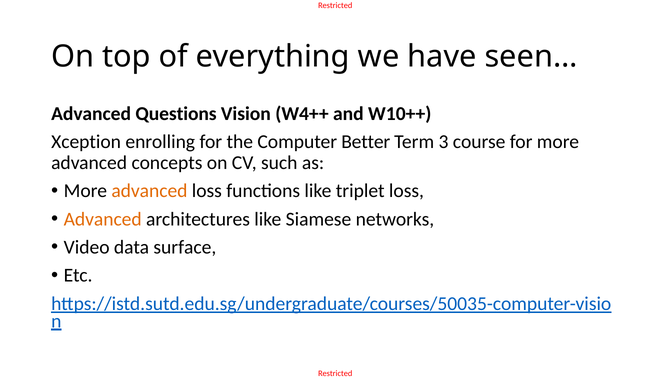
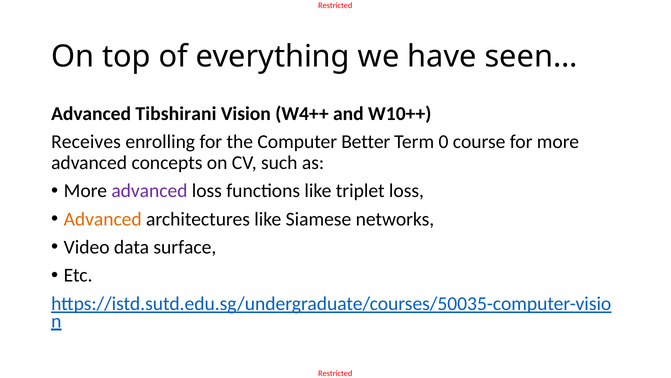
Questions: Questions -> Tibshirani (176, 113)
Xception: Xception -> Receives (86, 142)
3: 3 -> 0 (443, 142)
advanced colour: orange -> purple (149, 191)
